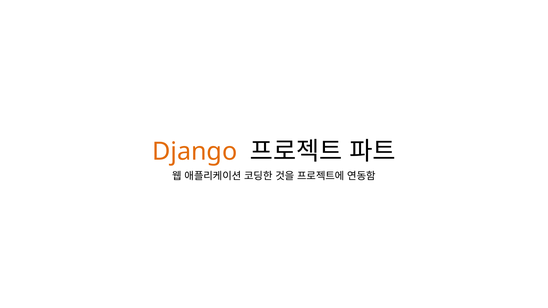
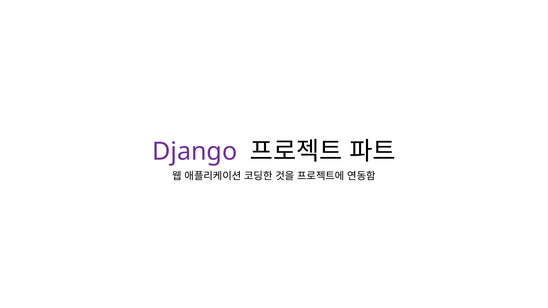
Django colour: orange -> purple (195, 152)
